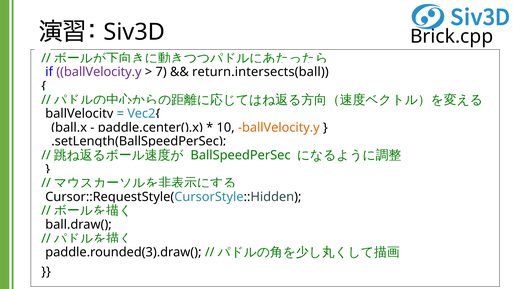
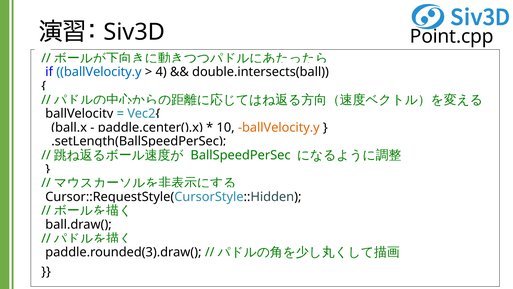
Brick.cpp: Brick.cpp -> Point.cpp (452, 37)
ballVelocity.y colour: purple -> blue (99, 72)
7: 7 -> 4 (161, 72)
return.intersects(ball: return.intersects(ball -> double.intersects(ball (261, 72)
